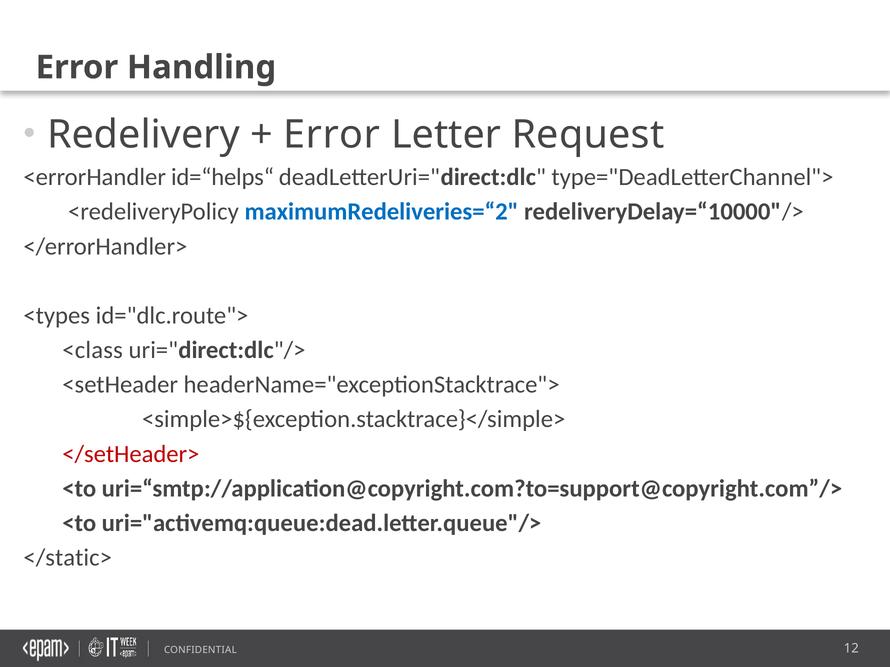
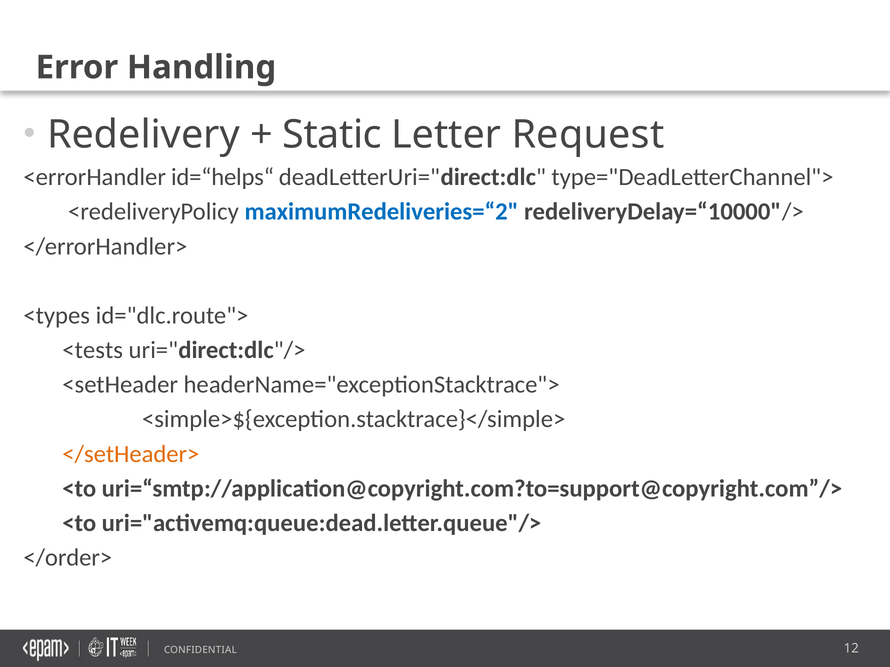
Error: Error -> Static (332, 135)
<class: <class -> <tests (93, 350)
</setHeader> colour: red -> orange (131, 454)
</static>: </static> -> </order> (68, 558)
